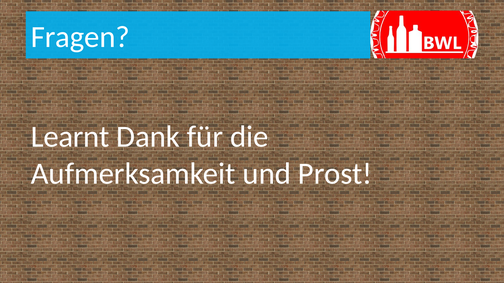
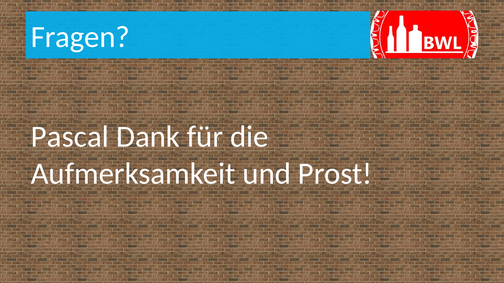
Learnt: Learnt -> Pascal (70, 137)
